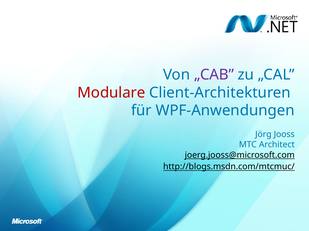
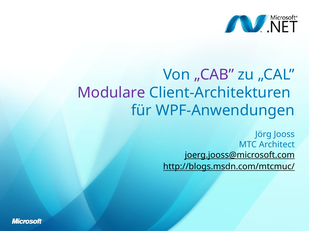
Modulare colour: red -> purple (111, 93)
